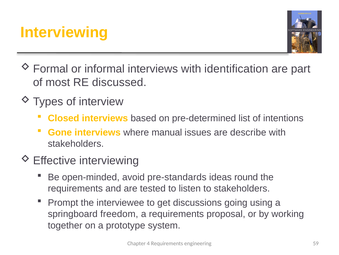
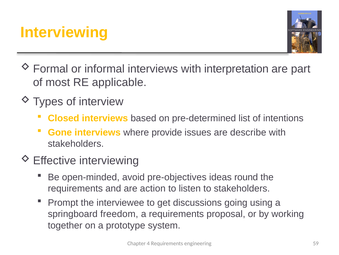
identification: identification -> interpretation (236, 69)
discussed: discussed -> applicable (119, 82)
manual: manual -> provide (167, 132)
pre-standards: pre-standards -> pre-objectives (177, 177)
tested: tested -> action (153, 188)
